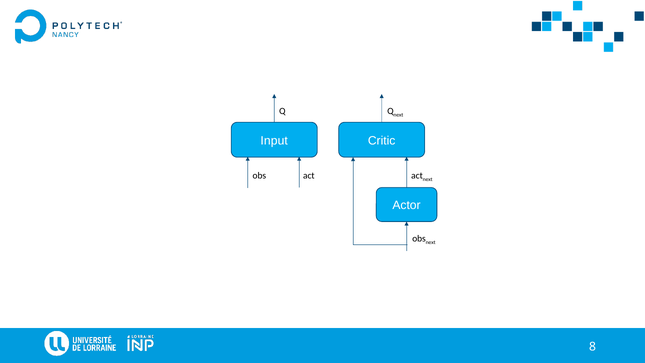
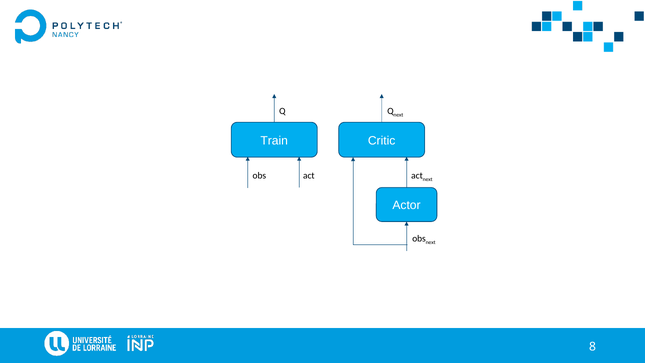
Input: Input -> Train (274, 140)
